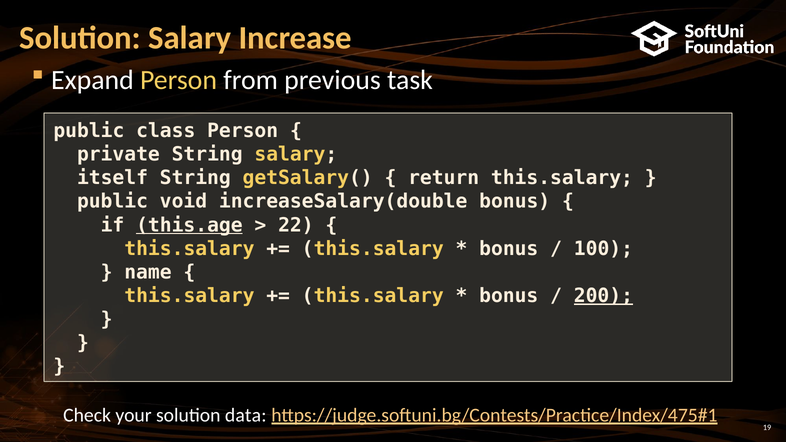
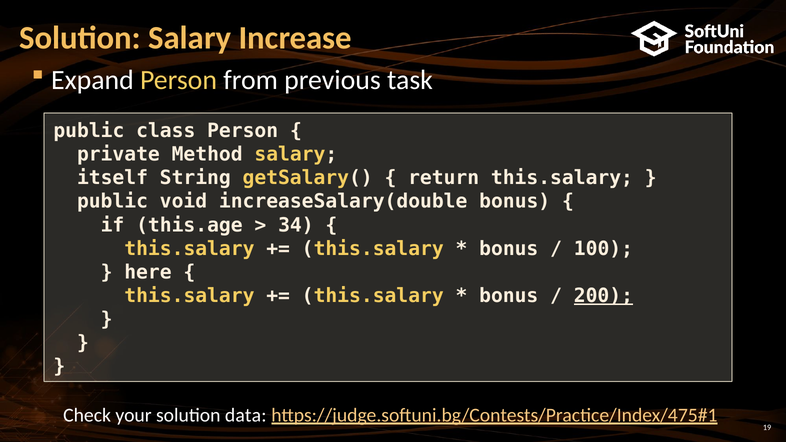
private String: String -> Method (207, 154)
this.age underline: present -> none (189, 225)
22: 22 -> 34 (296, 225)
name: name -> here (148, 272)
